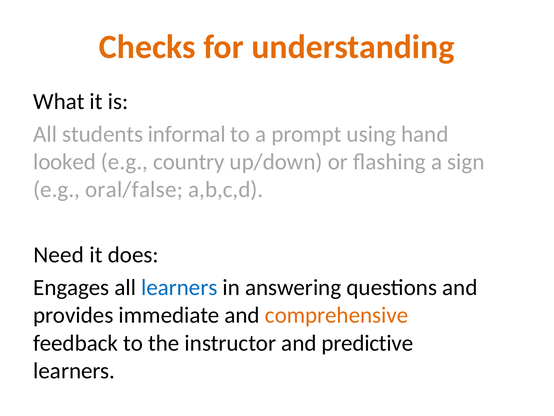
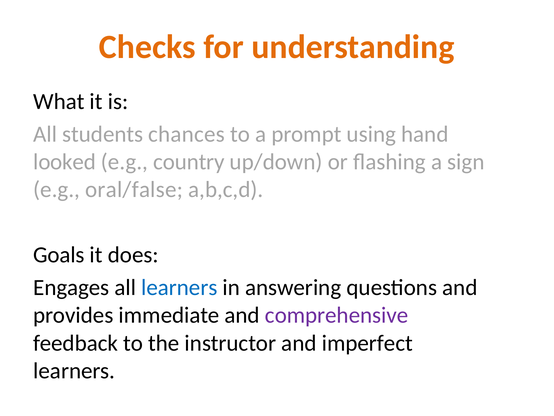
informal: informal -> chances (187, 134)
Need: Need -> Goals (59, 255)
comprehensive colour: orange -> purple (337, 315)
predictive: predictive -> imperfect (367, 343)
